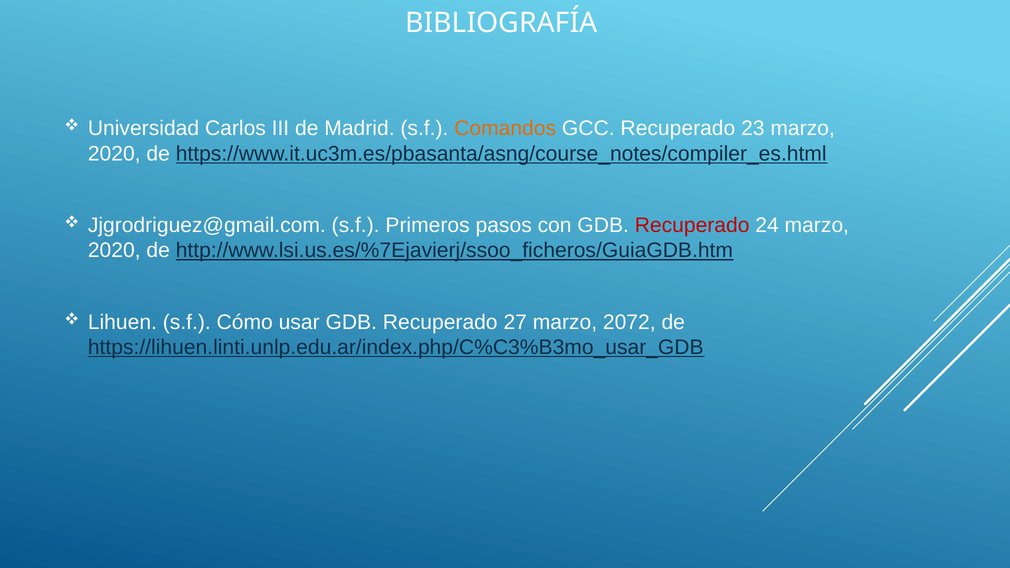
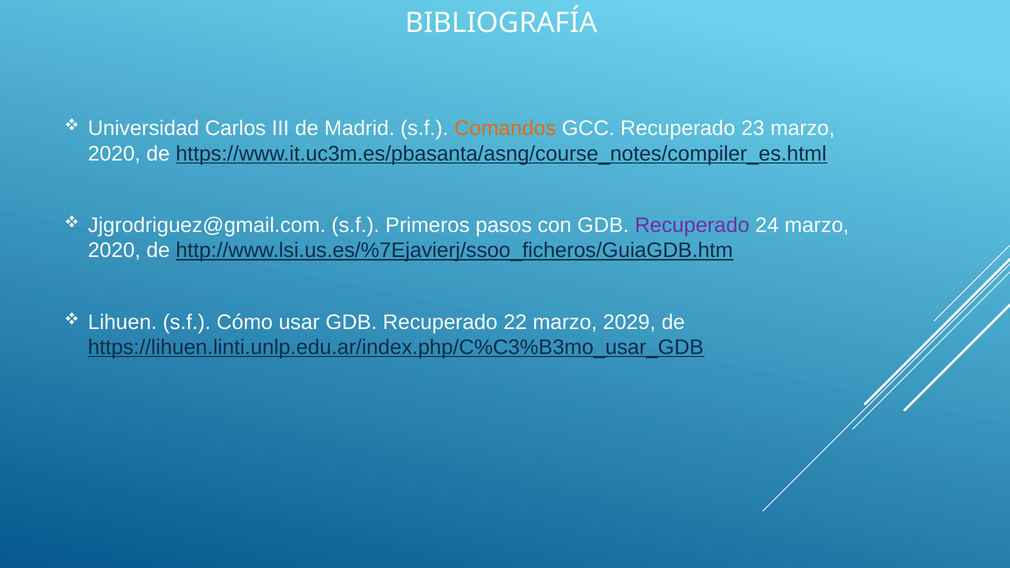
Recuperado colour: red -> purple (692, 225)
27: 27 -> 22 (515, 322)
2072: 2072 -> 2029 (629, 322)
